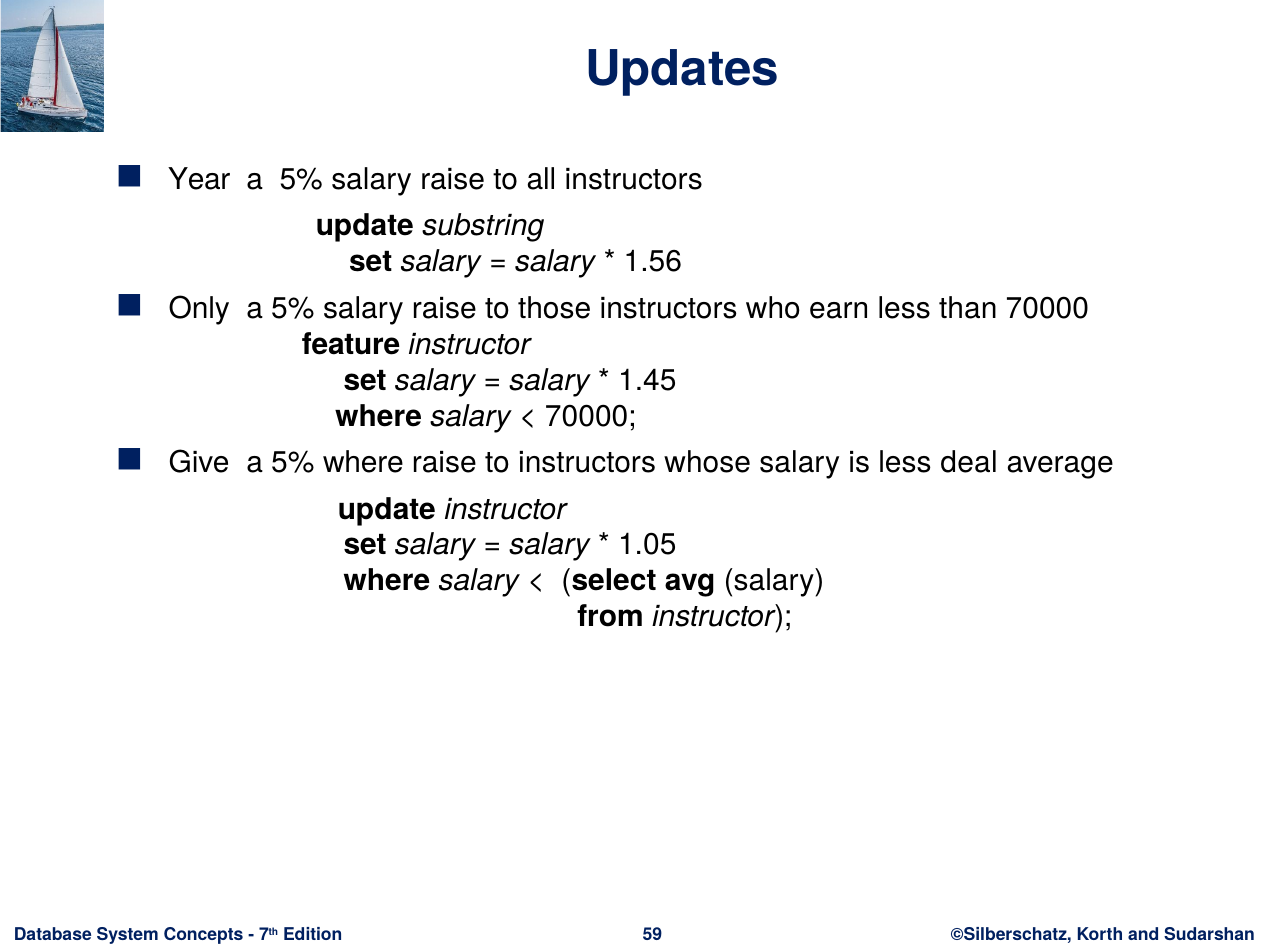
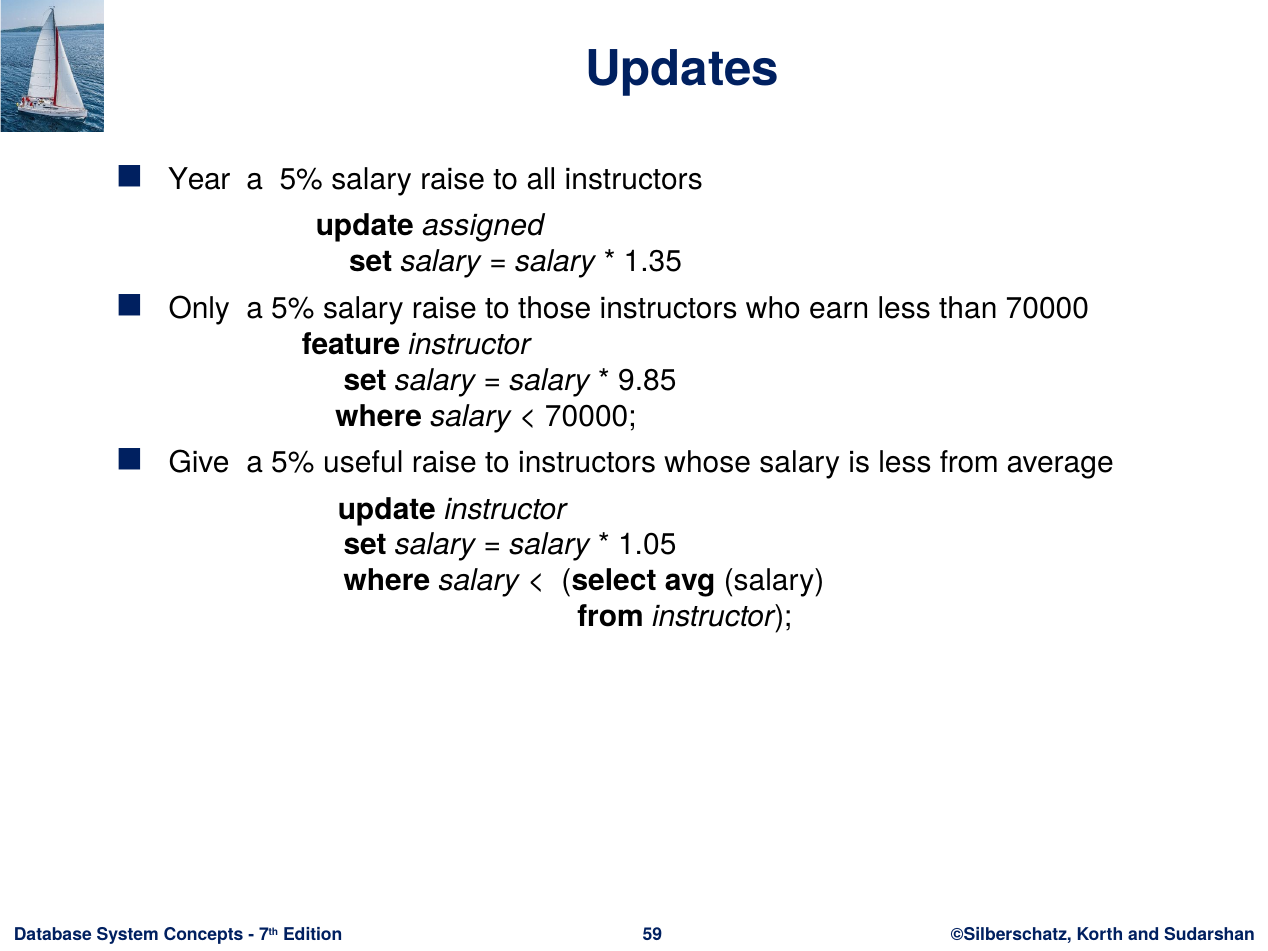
substring: substring -> assigned (483, 226)
1.56: 1.56 -> 1.35 (653, 262)
1.45: 1.45 -> 9.85 (647, 380)
5% where: where -> useful (363, 463)
less deal: deal -> from (969, 463)
